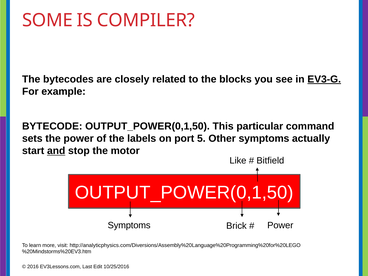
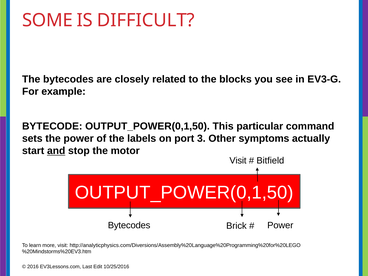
COMPILER: COMPILER -> DIFFICULT (146, 20)
EV3-G underline: present -> none (324, 79)
5: 5 -> 3 (201, 139)
Like: Like -> Visit (238, 161)
Symptoms: Symptoms -> Bytecodes (129, 225)
